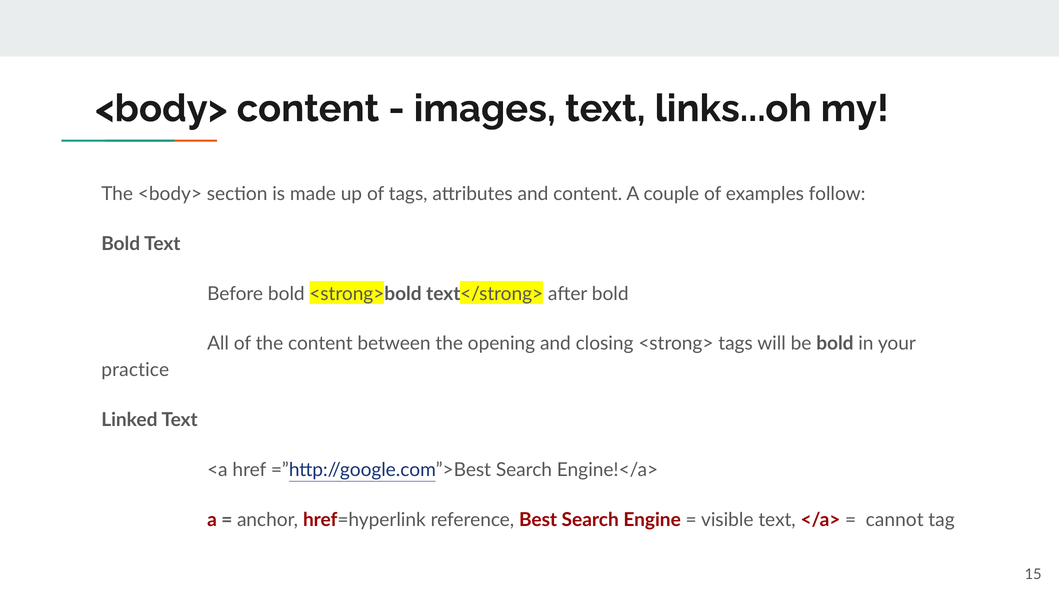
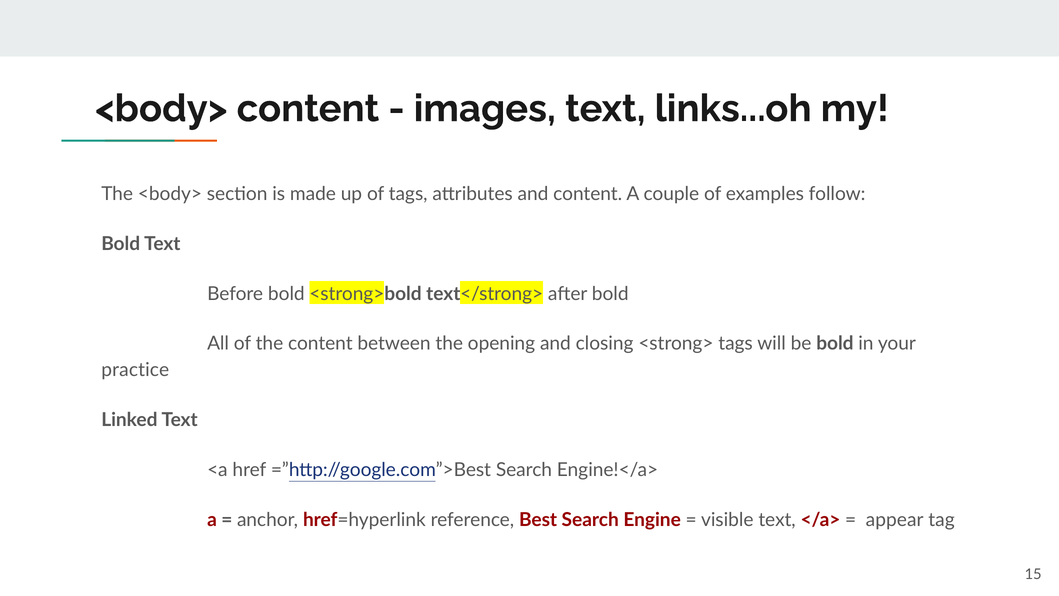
cannot: cannot -> appear (895, 520)
